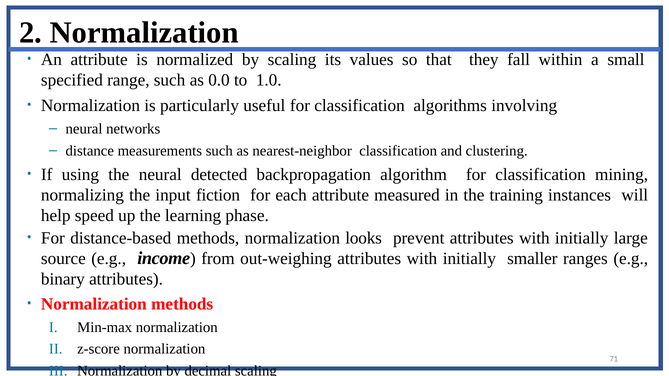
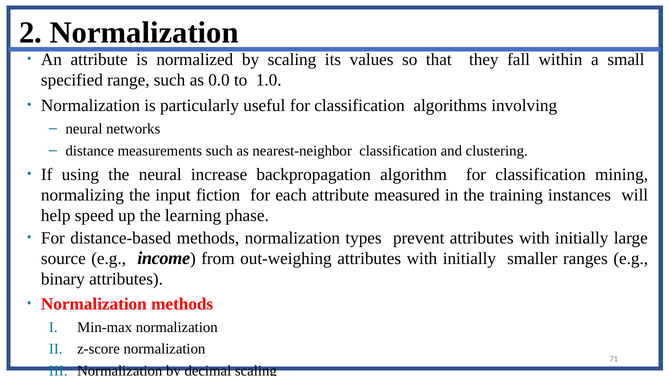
detected: detected -> increase (219, 175)
looks: looks -> types (364, 238)
